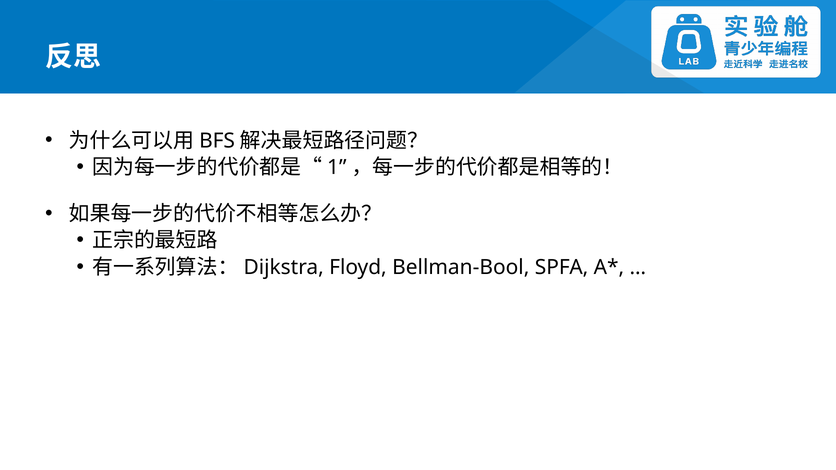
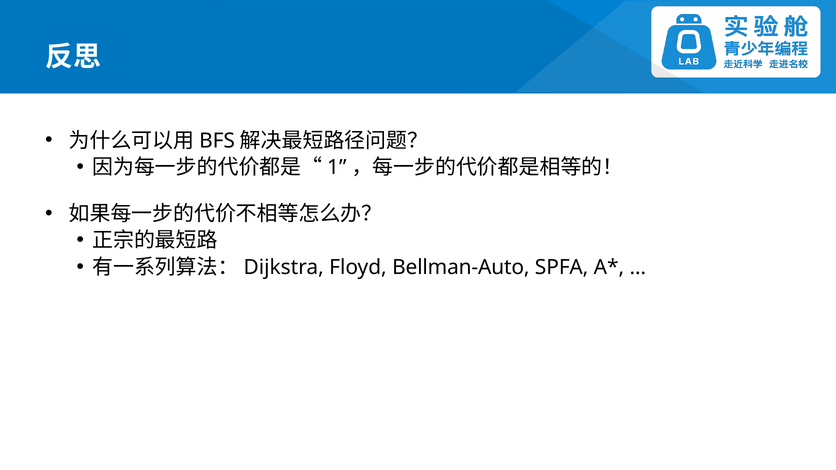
Bellman-Bool: Bellman-Bool -> Bellman-Auto (461, 267)
